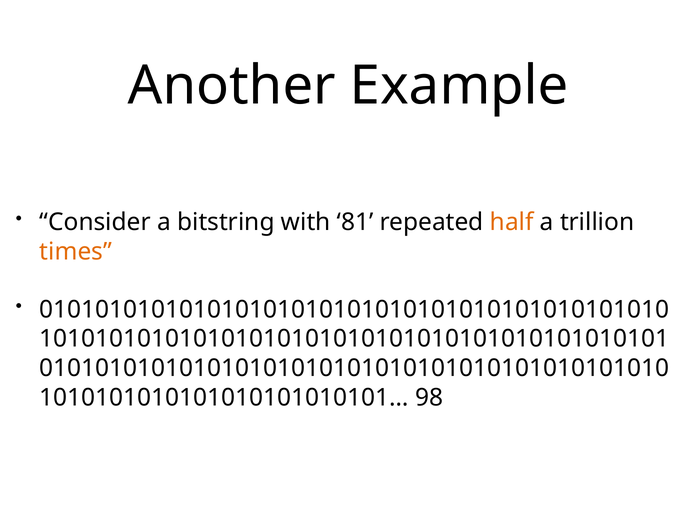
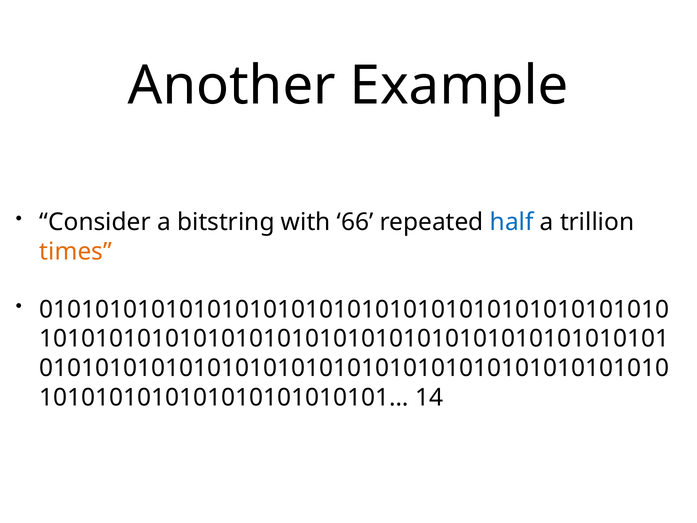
81: 81 -> 66 (355, 222)
half colour: orange -> blue (512, 222)
98: 98 -> 14 (429, 398)
